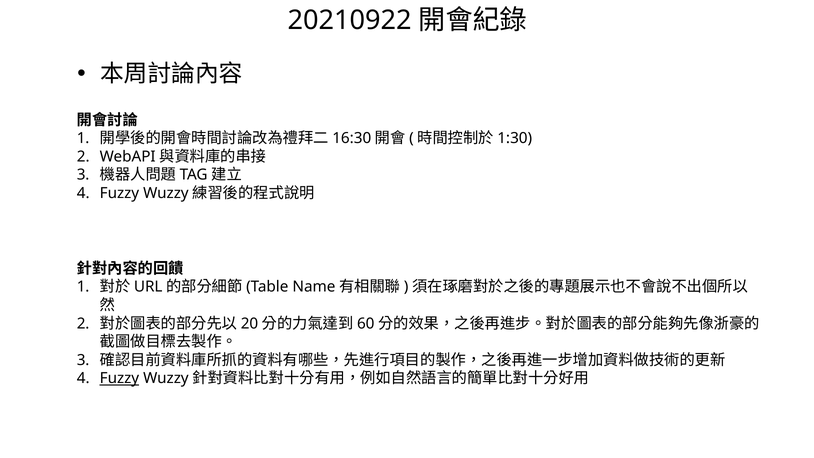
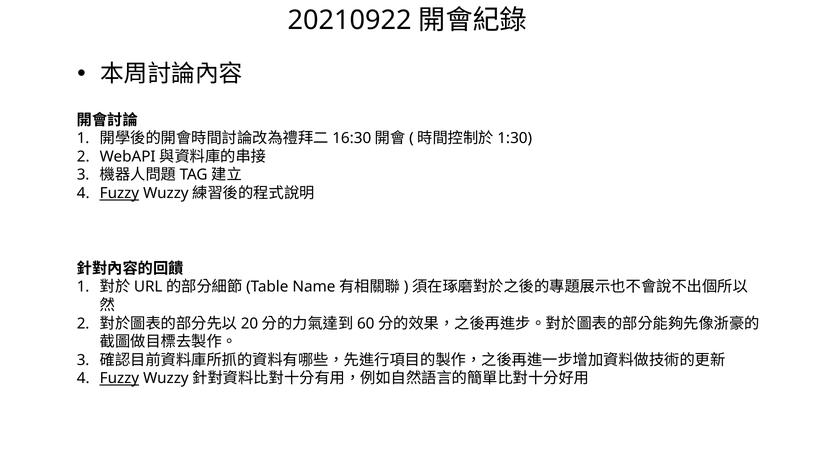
Fuzzy underline: none -> present (119, 193)
